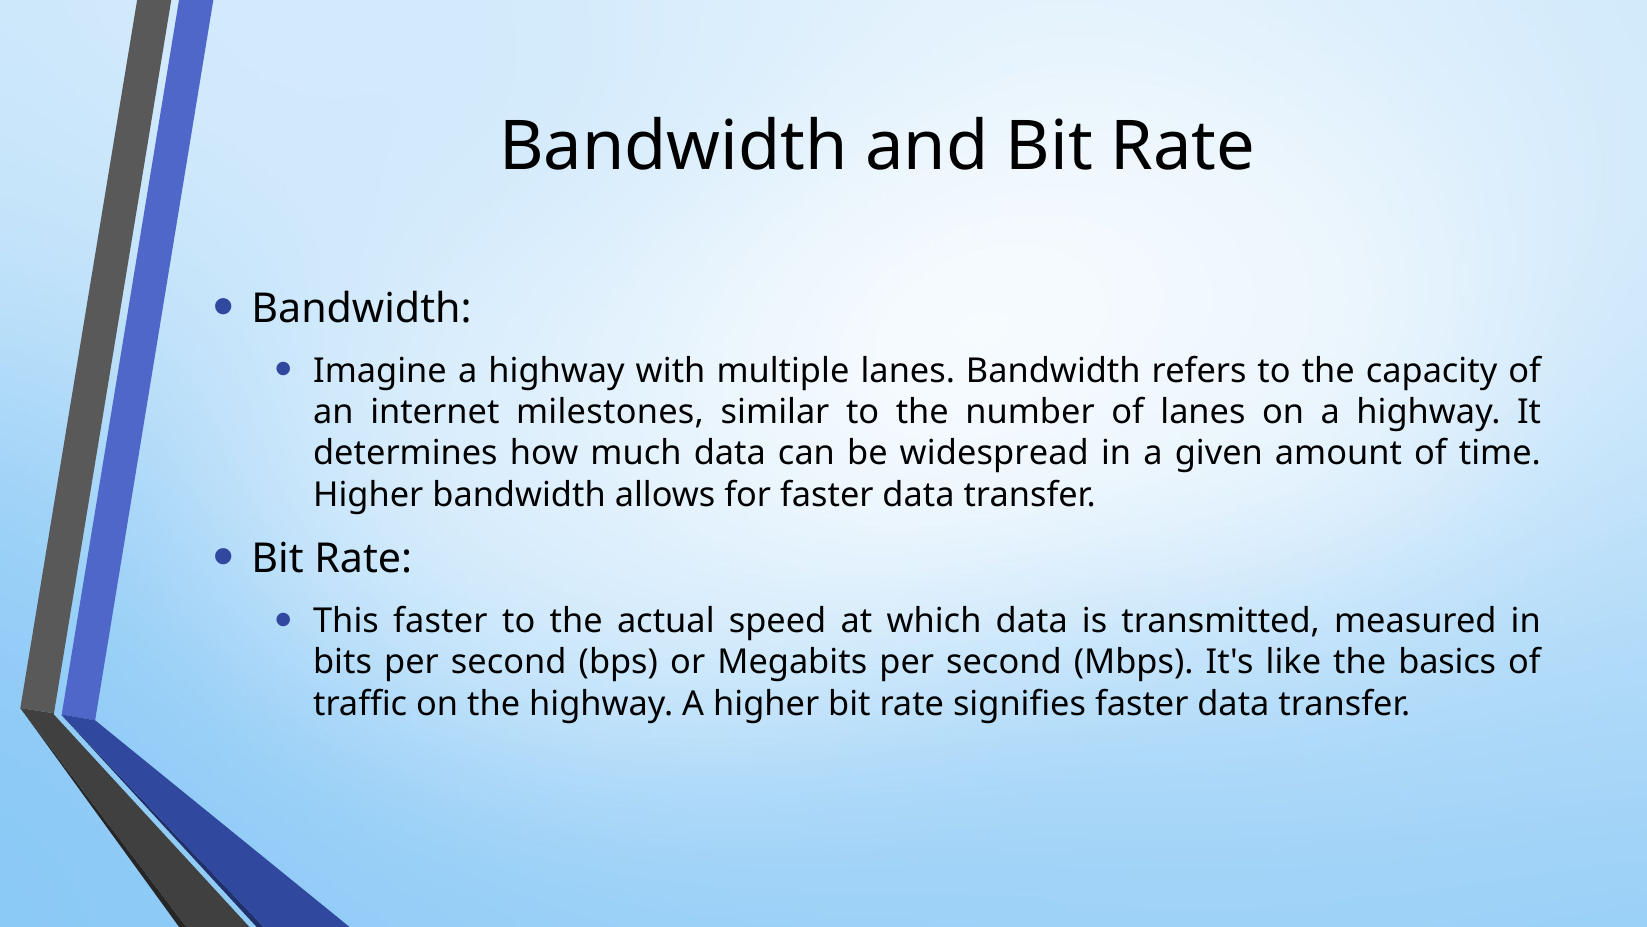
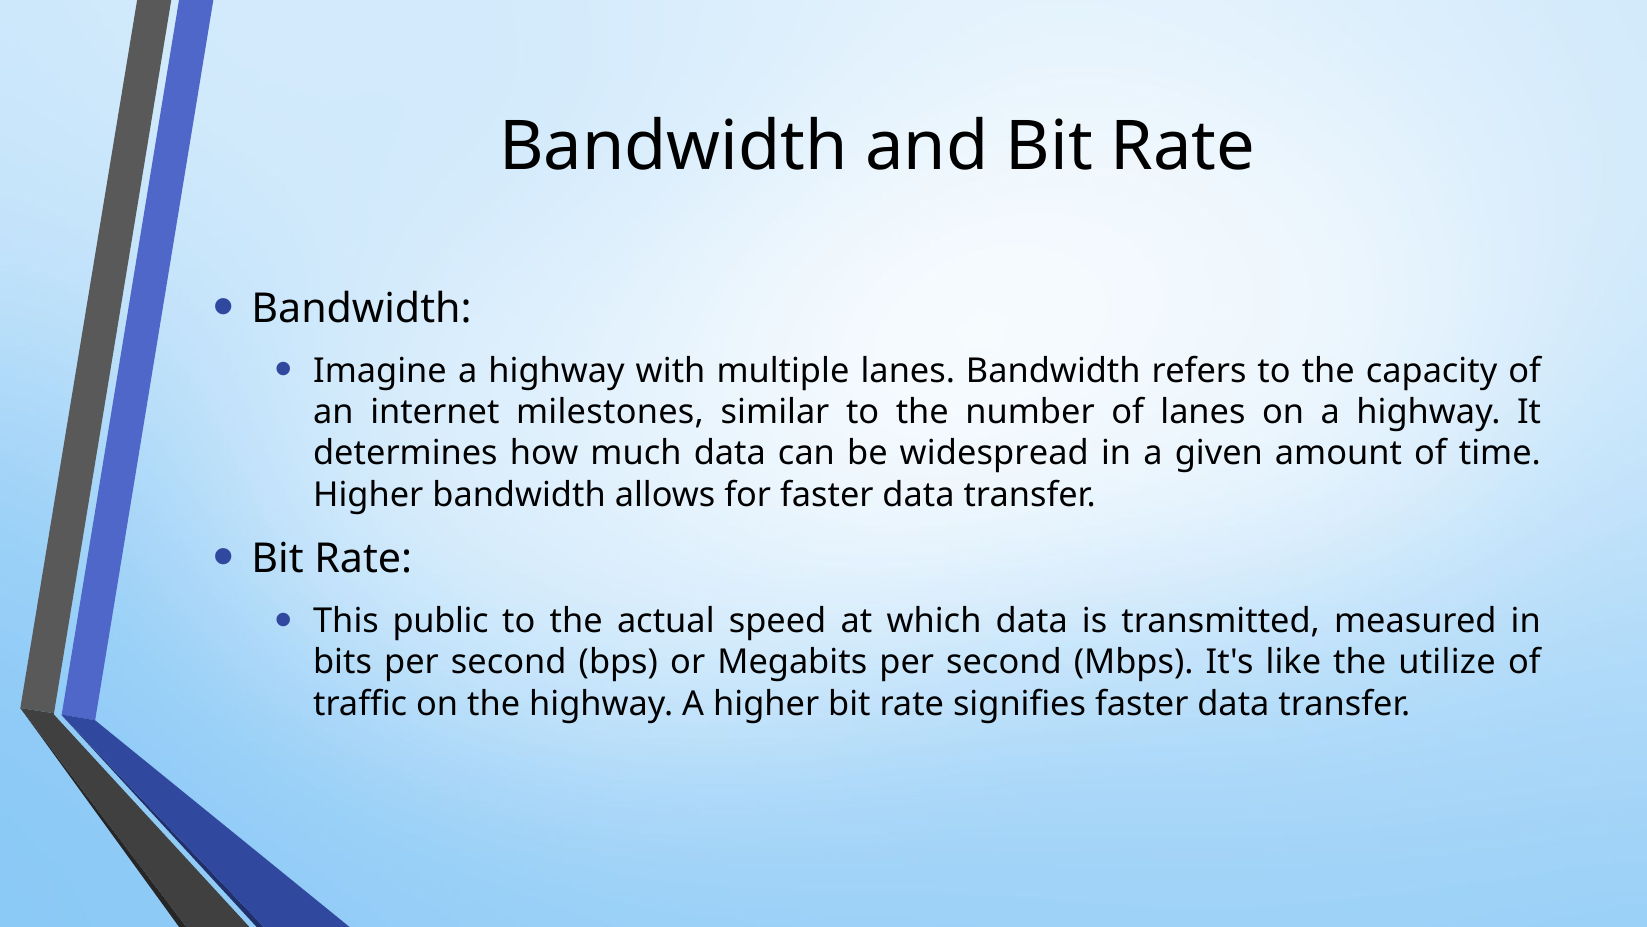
This faster: faster -> public (441, 621)
basics: basics -> utilize (1447, 662)
